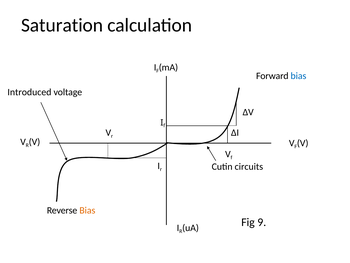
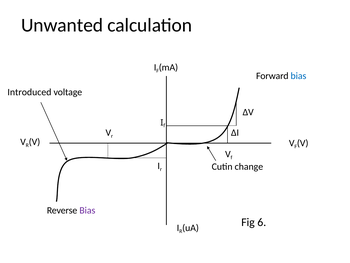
Saturation: Saturation -> Unwanted (62, 25)
circuits: circuits -> change (249, 166)
Bias colour: orange -> purple (87, 210)
9: 9 -> 6 (262, 222)
